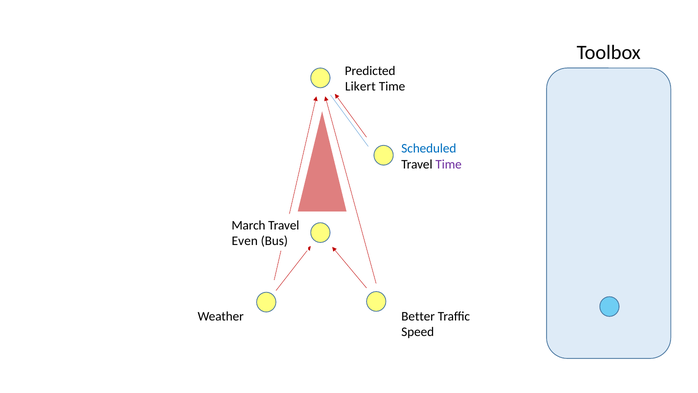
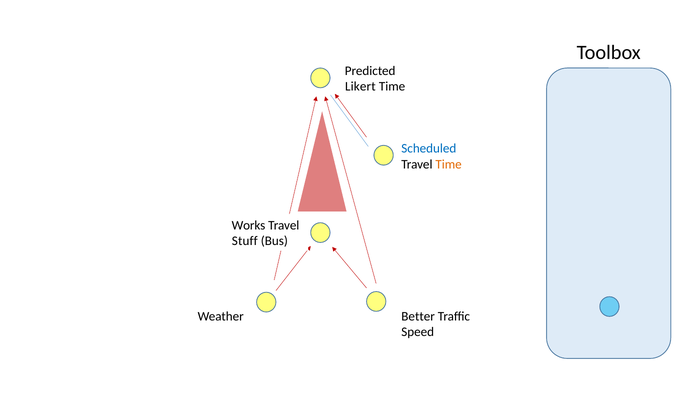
Time colour: purple -> orange (449, 164)
March: March -> Works (249, 225)
Even: Even -> Stuff (245, 241)
